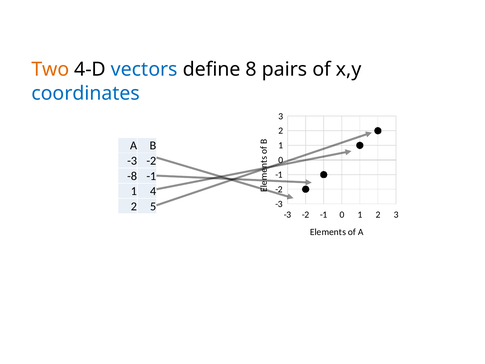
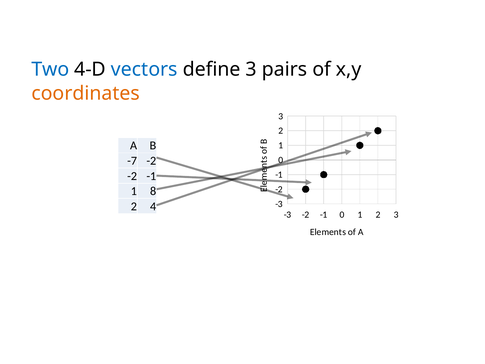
Two colour: orange -> blue (50, 69)
define 8: 8 -> 3 (251, 69)
coordinates colour: blue -> orange (86, 93)
-3: -3 -> -7 (132, 161)
-8: -8 -> -2 (132, 176)
4: 4 -> 8 (153, 191)
5: 5 -> 4 (153, 206)
